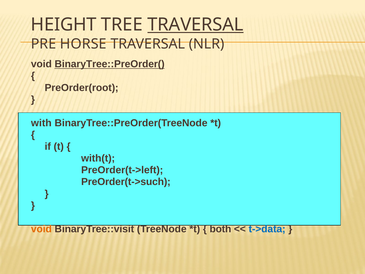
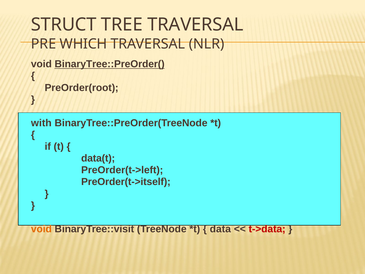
HEIGHT: HEIGHT -> STRUCT (64, 25)
TRAVERSAL underline: present -> none (195, 25)
HORSE: HORSE -> WHICH (83, 44)
with(t: with(t -> data(t (98, 158)
PreOrder(t->such: PreOrder(t->such -> PreOrder(t->itself (126, 182)
both: both -> data (220, 229)
t->data colour: blue -> red (267, 229)
